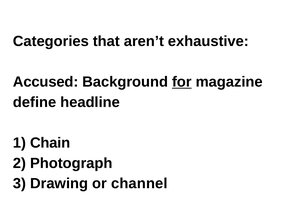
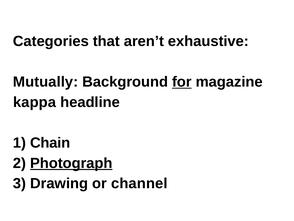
Accused: Accused -> Mutually (46, 82)
define: define -> kappa (35, 102)
Photograph underline: none -> present (71, 163)
